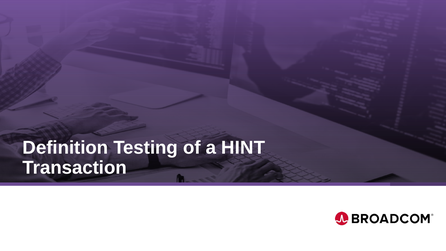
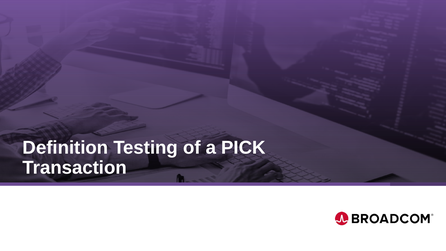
HINT: HINT -> PICK (243, 148)
